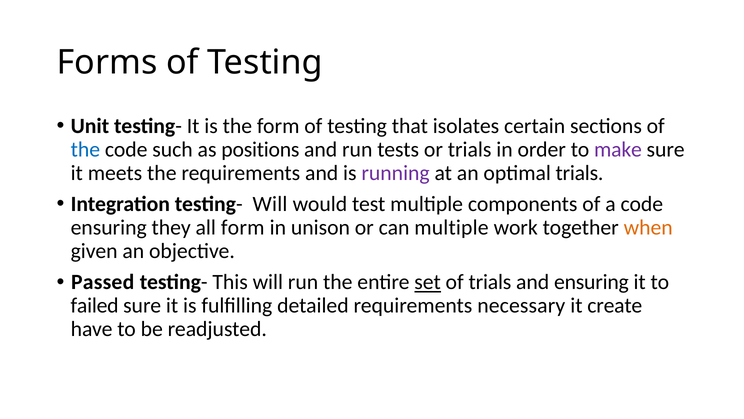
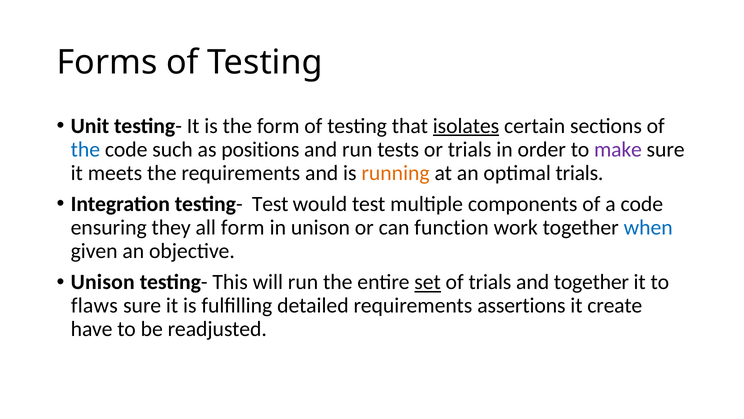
isolates underline: none -> present (466, 126)
running colour: purple -> orange (396, 173)
testing- Will: Will -> Test (270, 204)
can multiple: multiple -> function (451, 227)
when colour: orange -> blue (648, 227)
Passed: Passed -> Unison (103, 282)
and ensuring: ensuring -> together (591, 282)
failed: failed -> flaws (94, 305)
necessary: necessary -> assertions (521, 305)
